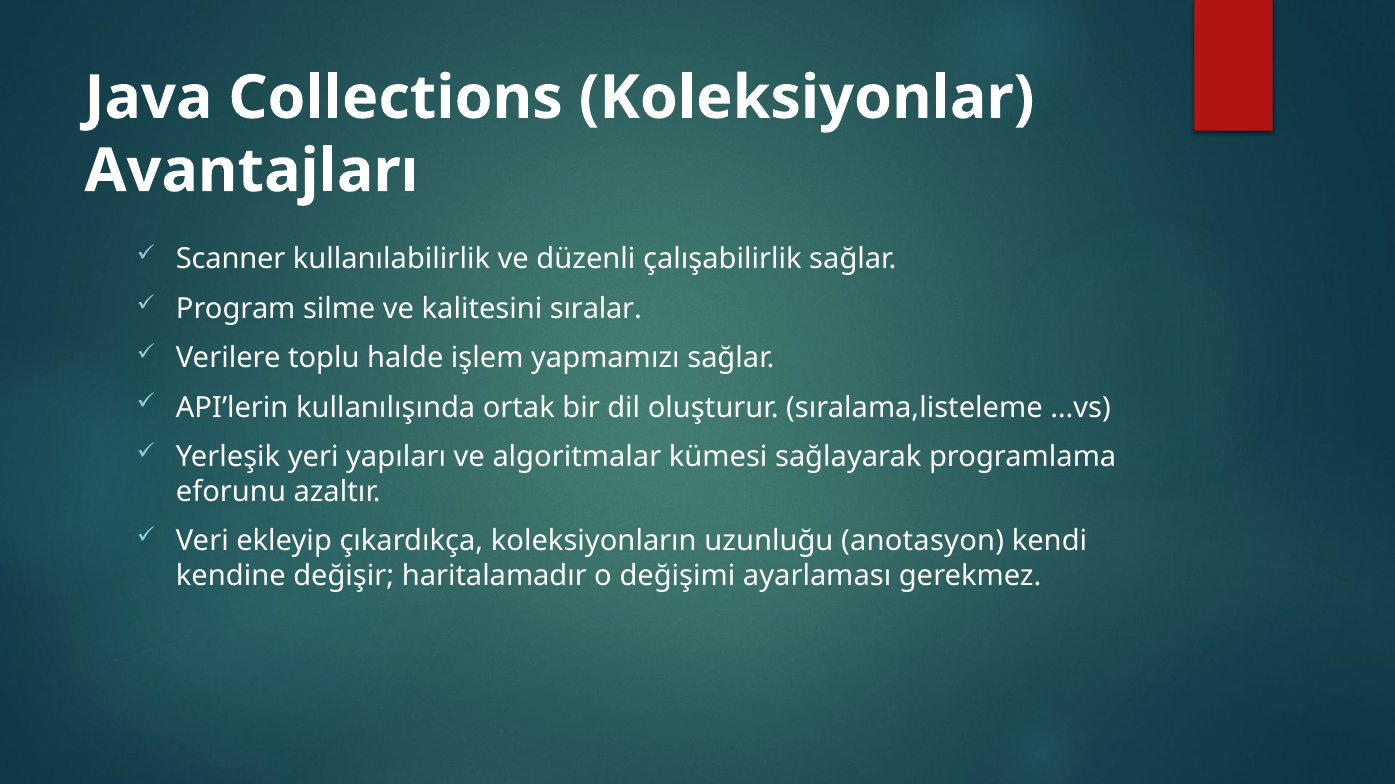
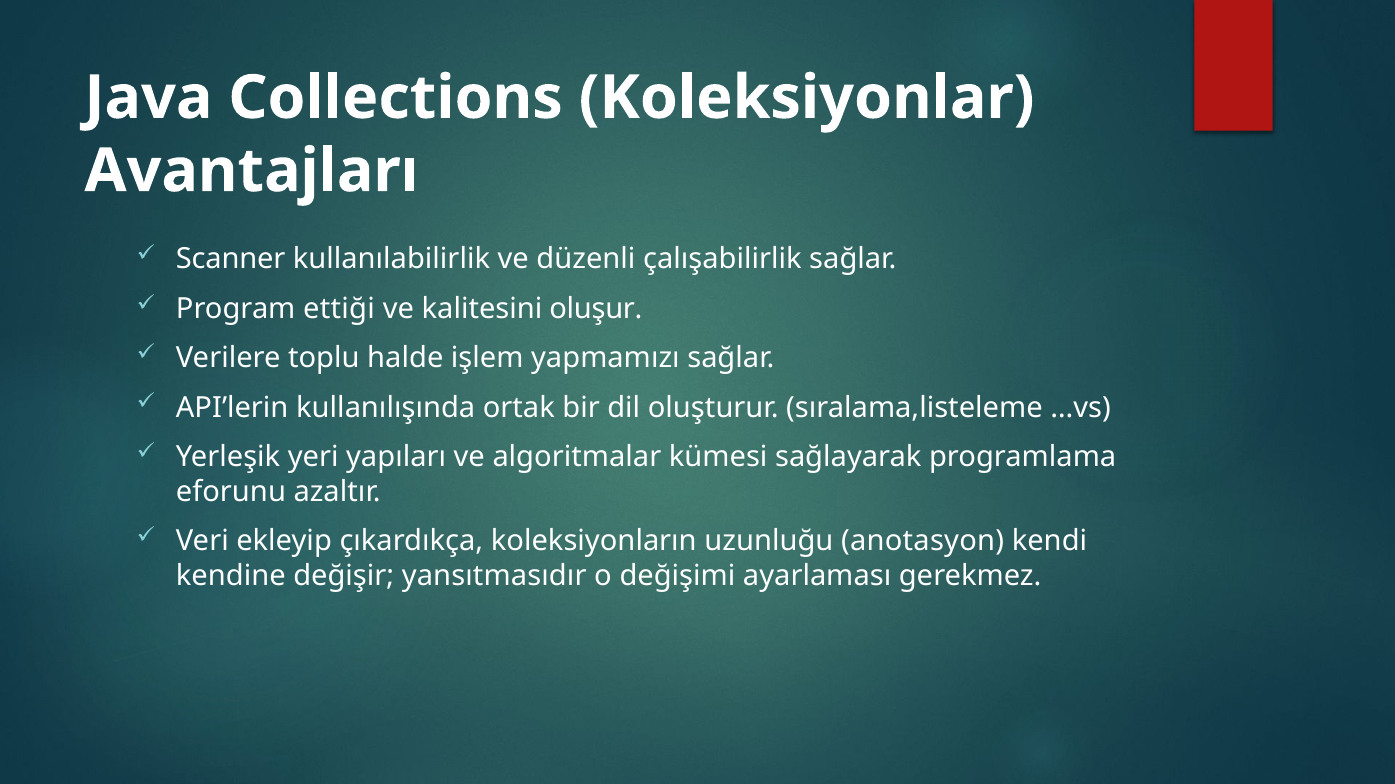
silme: silme -> ettiği (339, 309)
sıralar: sıralar -> oluşur (596, 309)
haritalamadır: haritalamadır -> yansıtmasıdır (494, 577)
